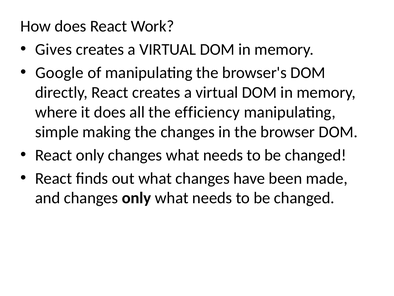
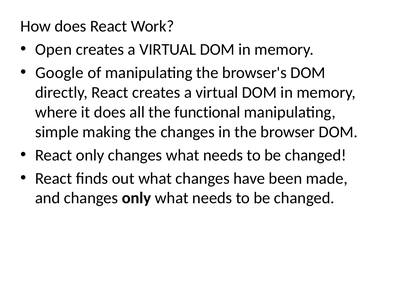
Gives: Gives -> Open (54, 49)
efficiency: efficiency -> functional (207, 112)
